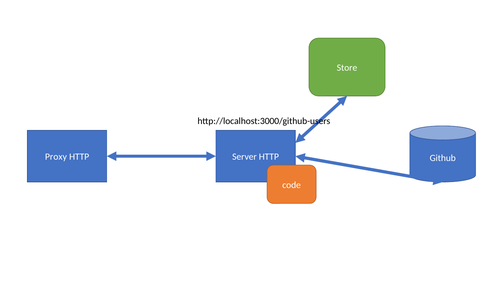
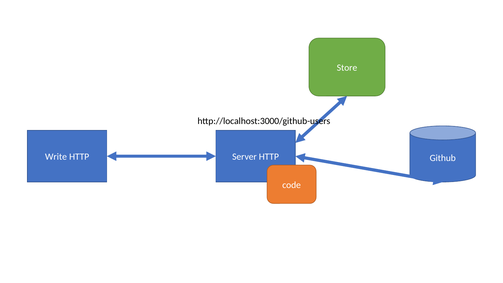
Proxy: Proxy -> Write (56, 157)
